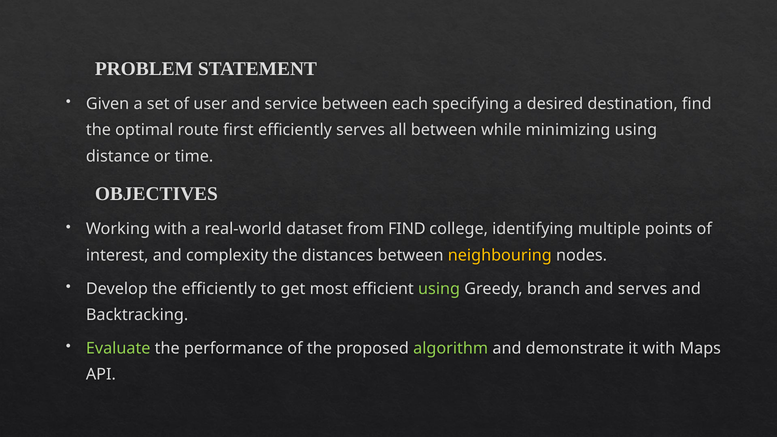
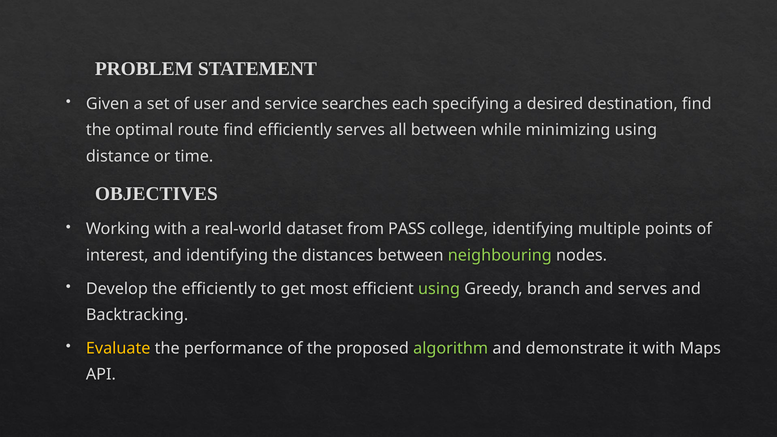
service between: between -> searches (355, 104)
route first: first -> find (238, 130)
from FIND: FIND -> PASS (407, 229)
and complexity: complexity -> identifying (227, 255)
neighbouring colour: yellow -> light green (500, 255)
Evaluate colour: light green -> yellow (118, 348)
